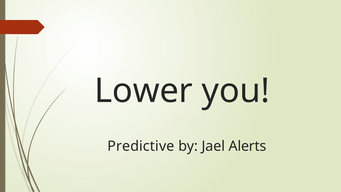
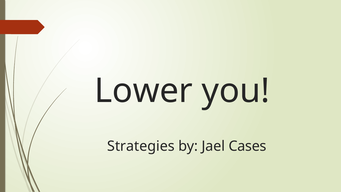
Predictive: Predictive -> Strategies (141, 146)
Alerts: Alerts -> Cases (248, 146)
